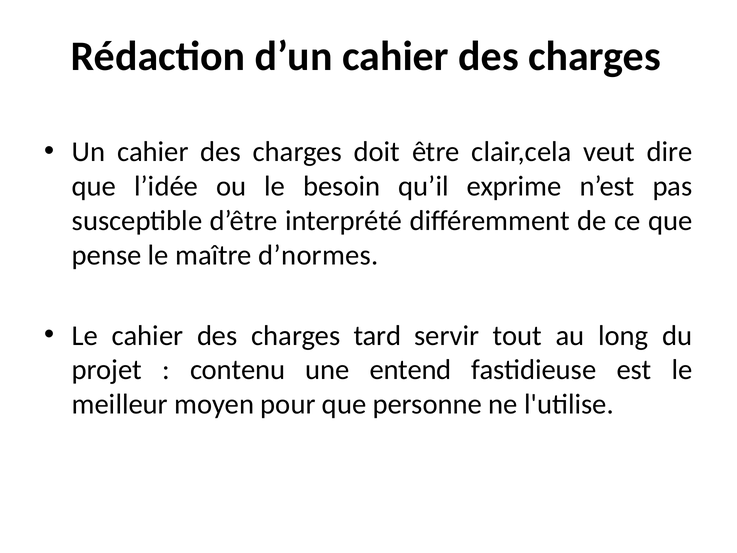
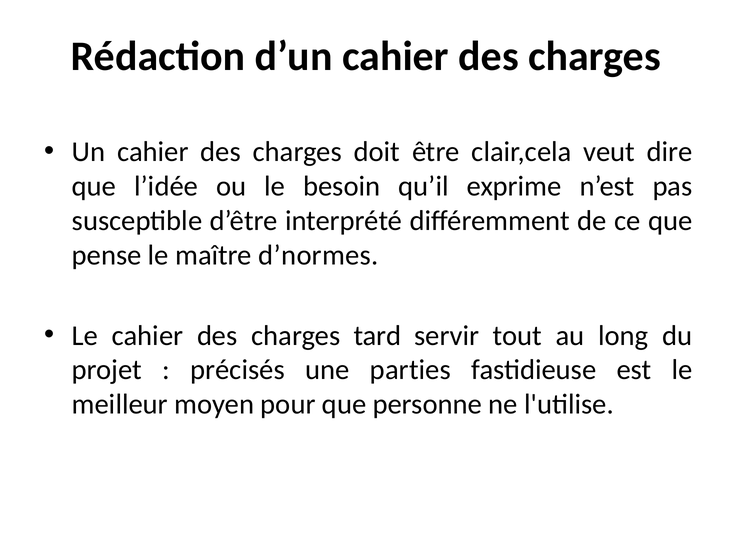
contenu: contenu -> précisés (238, 370)
entend: entend -> parties (410, 370)
